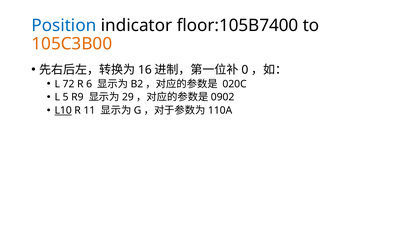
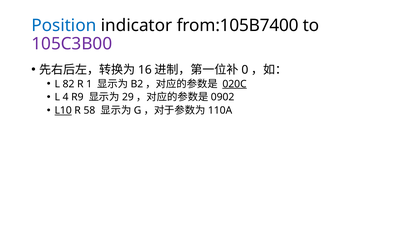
floor:105B7400: floor:105B7400 -> from:105B7400 (238, 25)
105C3B00 colour: orange -> purple (72, 44)
72: 72 -> 82 (69, 84)
6: 6 -> 1 (89, 84)
020C underline: none -> present (235, 84)
5: 5 -> 4 (66, 97)
11: 11 -> 58 (89, 110)
